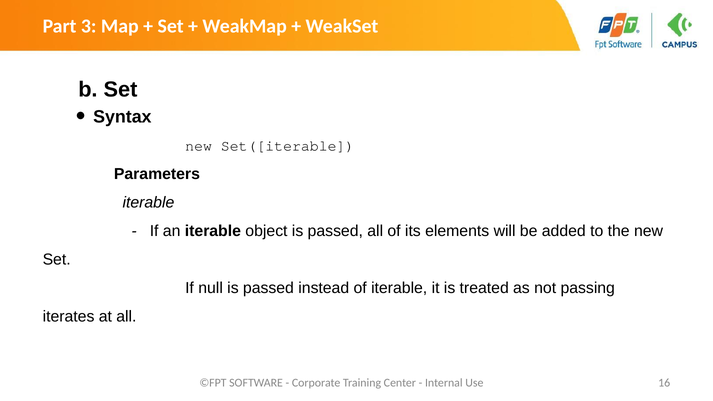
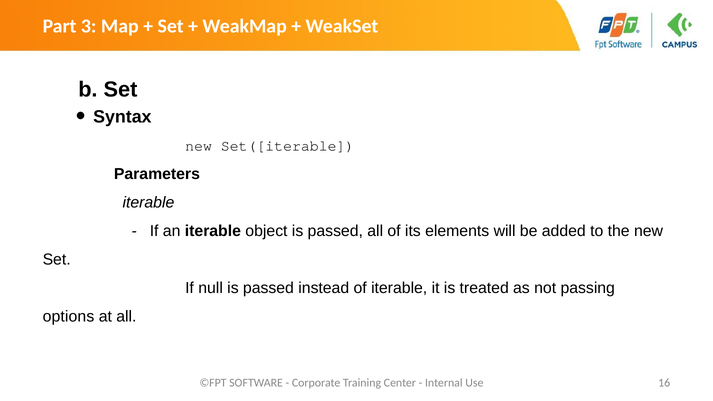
iterates: iterates -> options (68, 316)
